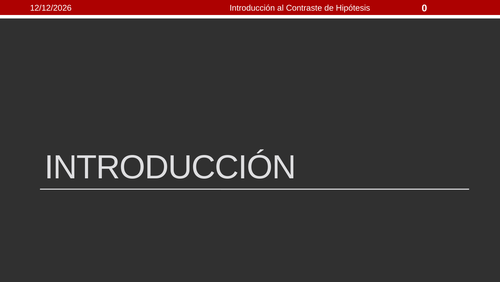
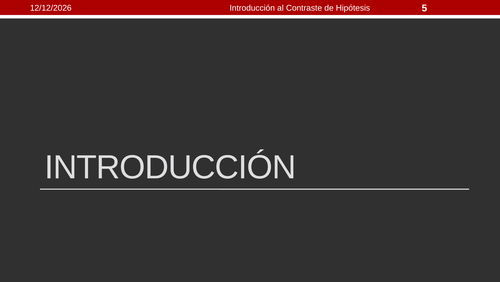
0: 0 -> 5 (424, 8)
